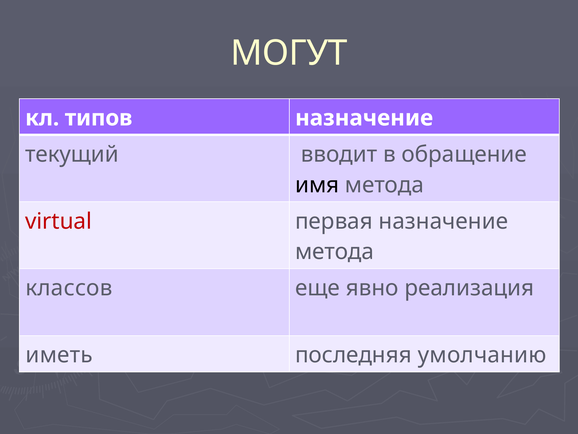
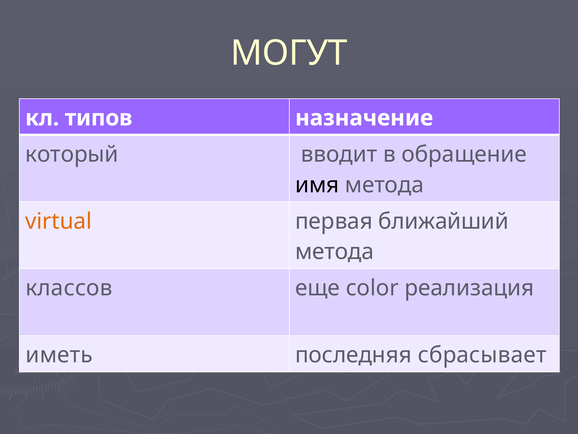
текущий: текущий -> который (72, 154)
virtual colour: red -> orange (59, 221)
первая назначение: назначение -> ближайший (443, 221)
явно: явно -> color (372, 288)
умолчанию: умолчанию -> сбрасывает (482, 355)
